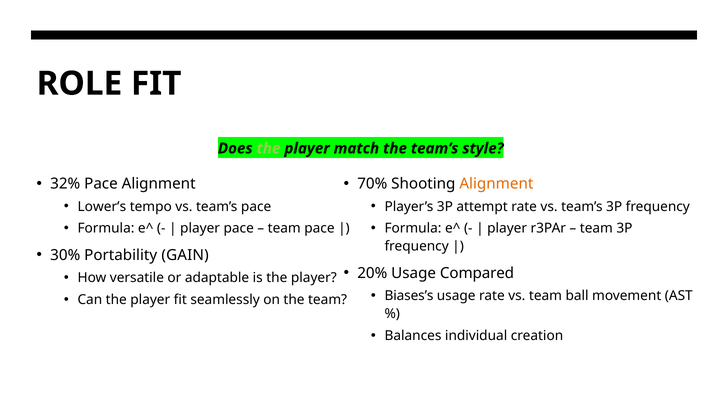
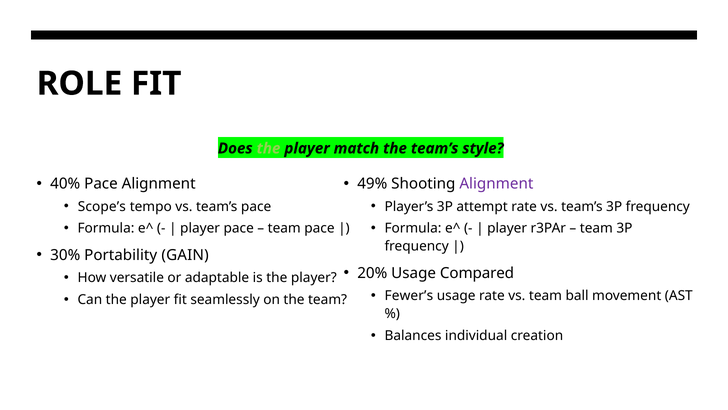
32%: 32% -> 40% (65, 184)
70%: 70% -> 49% (372, 184)
Alignment colour: orange -> purple (496, 184)
Lower’s: Lower’s -> Scope’s (102, 206)
Biases’s: Biases’s -> Fewer’s (409, 296)
